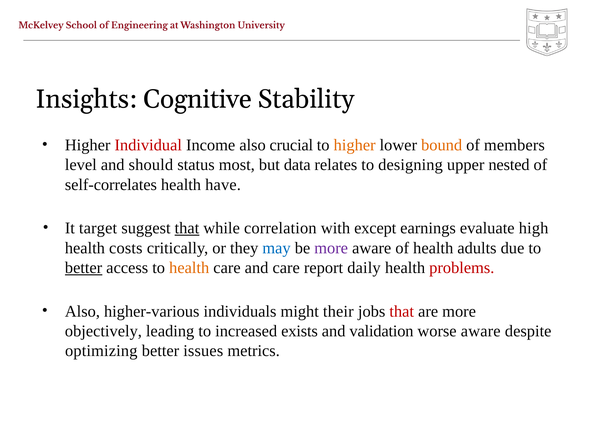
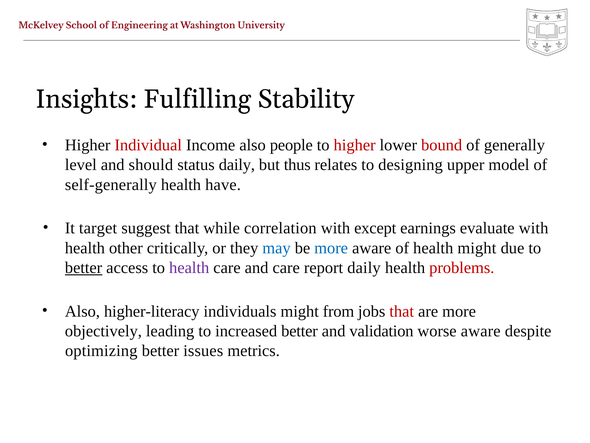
Cognitive: Cognitive -> Fulfilling (197, 99)
crucial: crucial -> people (291, 145)
higher colour: orange -> red (355, 145)
bound colour: orange -> red (442, 145)
members: members -> generally (514, 145)
status most: most -> daily (237, 165)
data: data -> thus (297, 165)
nested: nested -> model (509, 165)
self-correlates: self-correlates -> self-generally (111, 184)
that underline: present -> none (187, 228)
evaluate high: high -> with (534, 228)
costs: costs -> other (126, 248)
more colour: purple -> blue (331, 248)
health adults: adults -> might (477, 248)
health colour: orange -> purple (189, 267)
higher-various: higher-various -> higher-literacy (152, 311)
their: their -> from (338, 311)
increased exists: exists -> better (300, 331)
